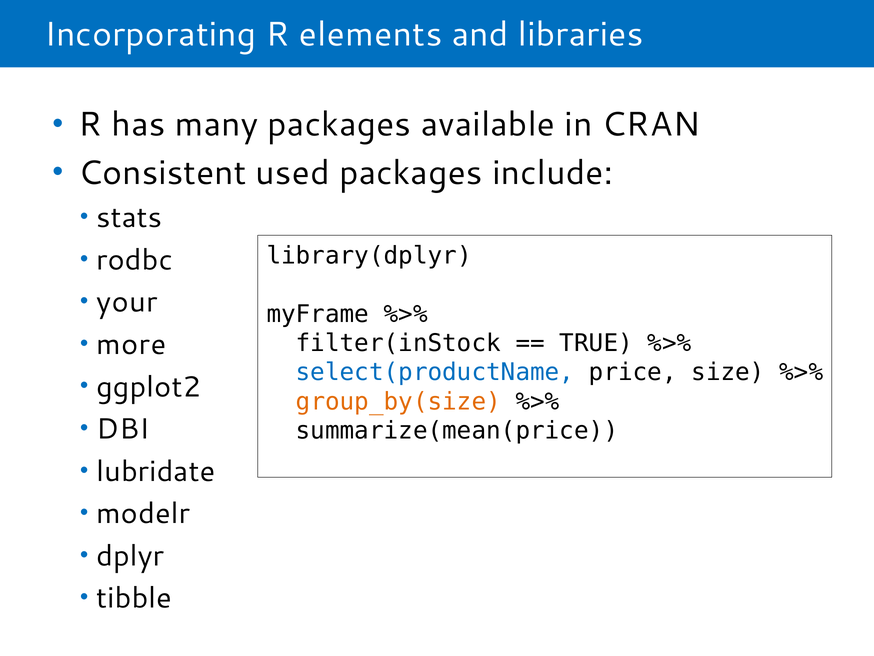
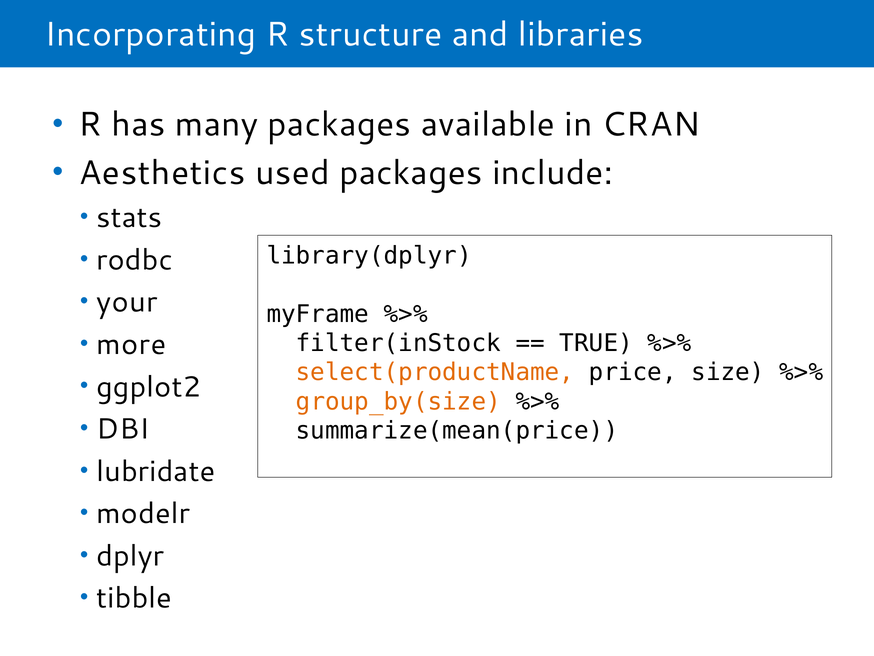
elements: elements -> structure (371, 35)
Consistent: Consistent -> Aesthetics (162, 173)
select(productName colour: blue -> orange (435, 372)
